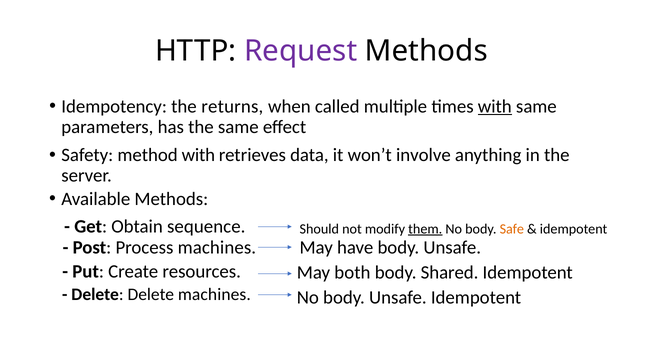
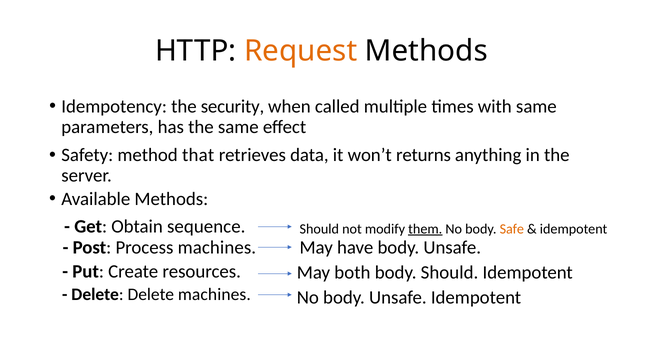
Request colour: purple -> orange (301, 51)
returns: returns -> security (233, 106)
with underline: present -> none (495, 106)
method with: with -> that (198, 155)
involve: involve -> returns (423, 155)
body Shared: Shared -> Should (450, 272)
